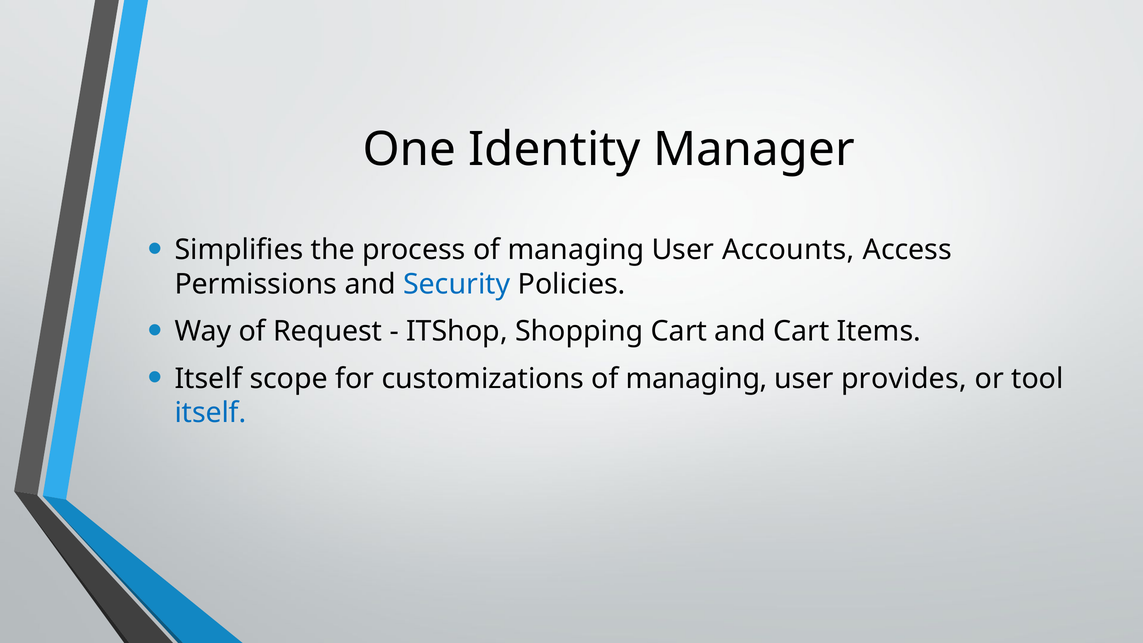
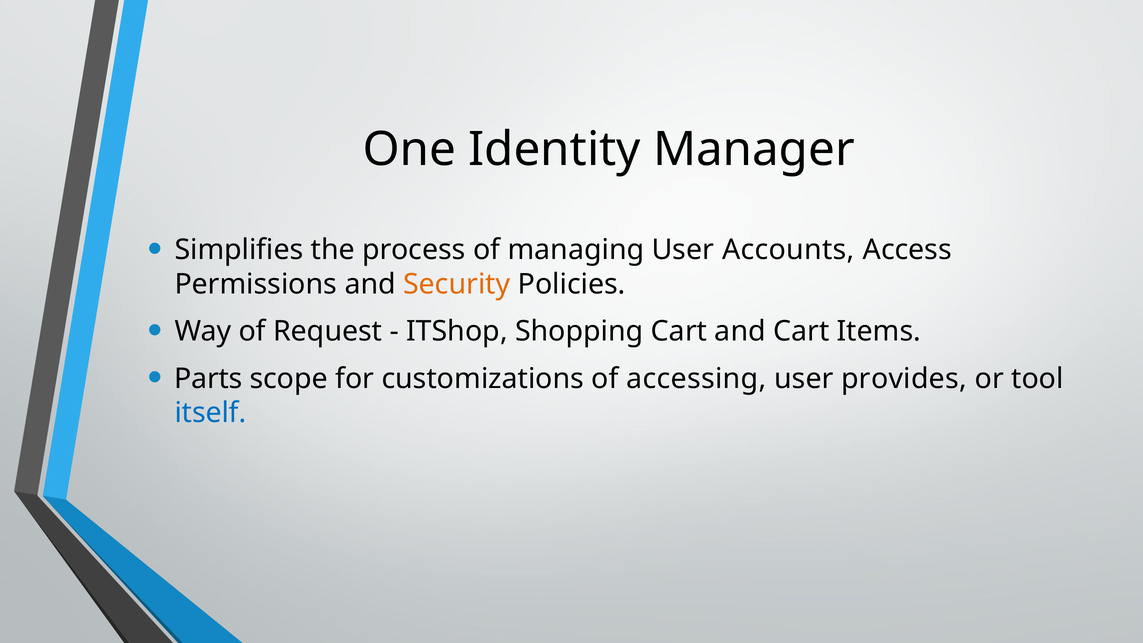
Security colour: blue -> orange (457, 284)
Itself: Itself -> Parts (208, 379)
customizations of managing: managing -> accessing (696, 379)
